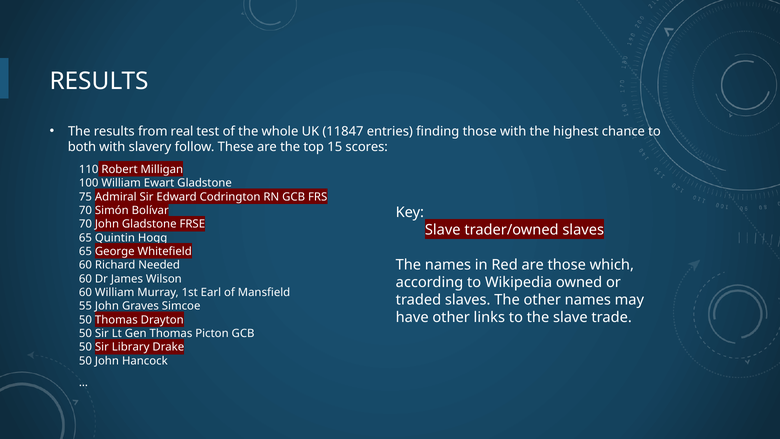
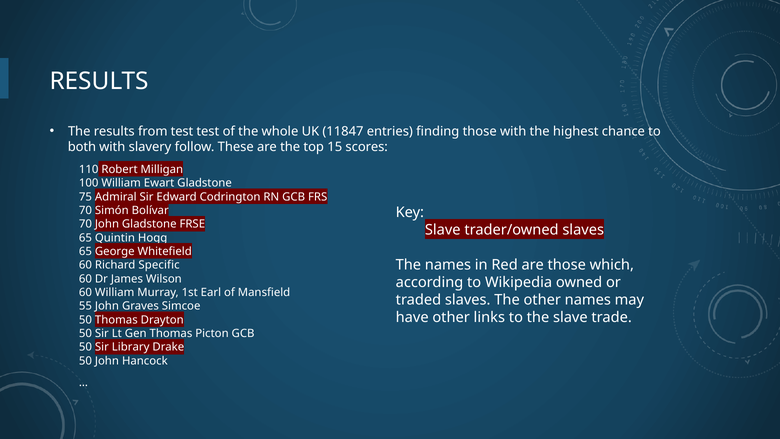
from real: real -> test (182, 131)
Needed: Needed -> Specific (159, 265)
